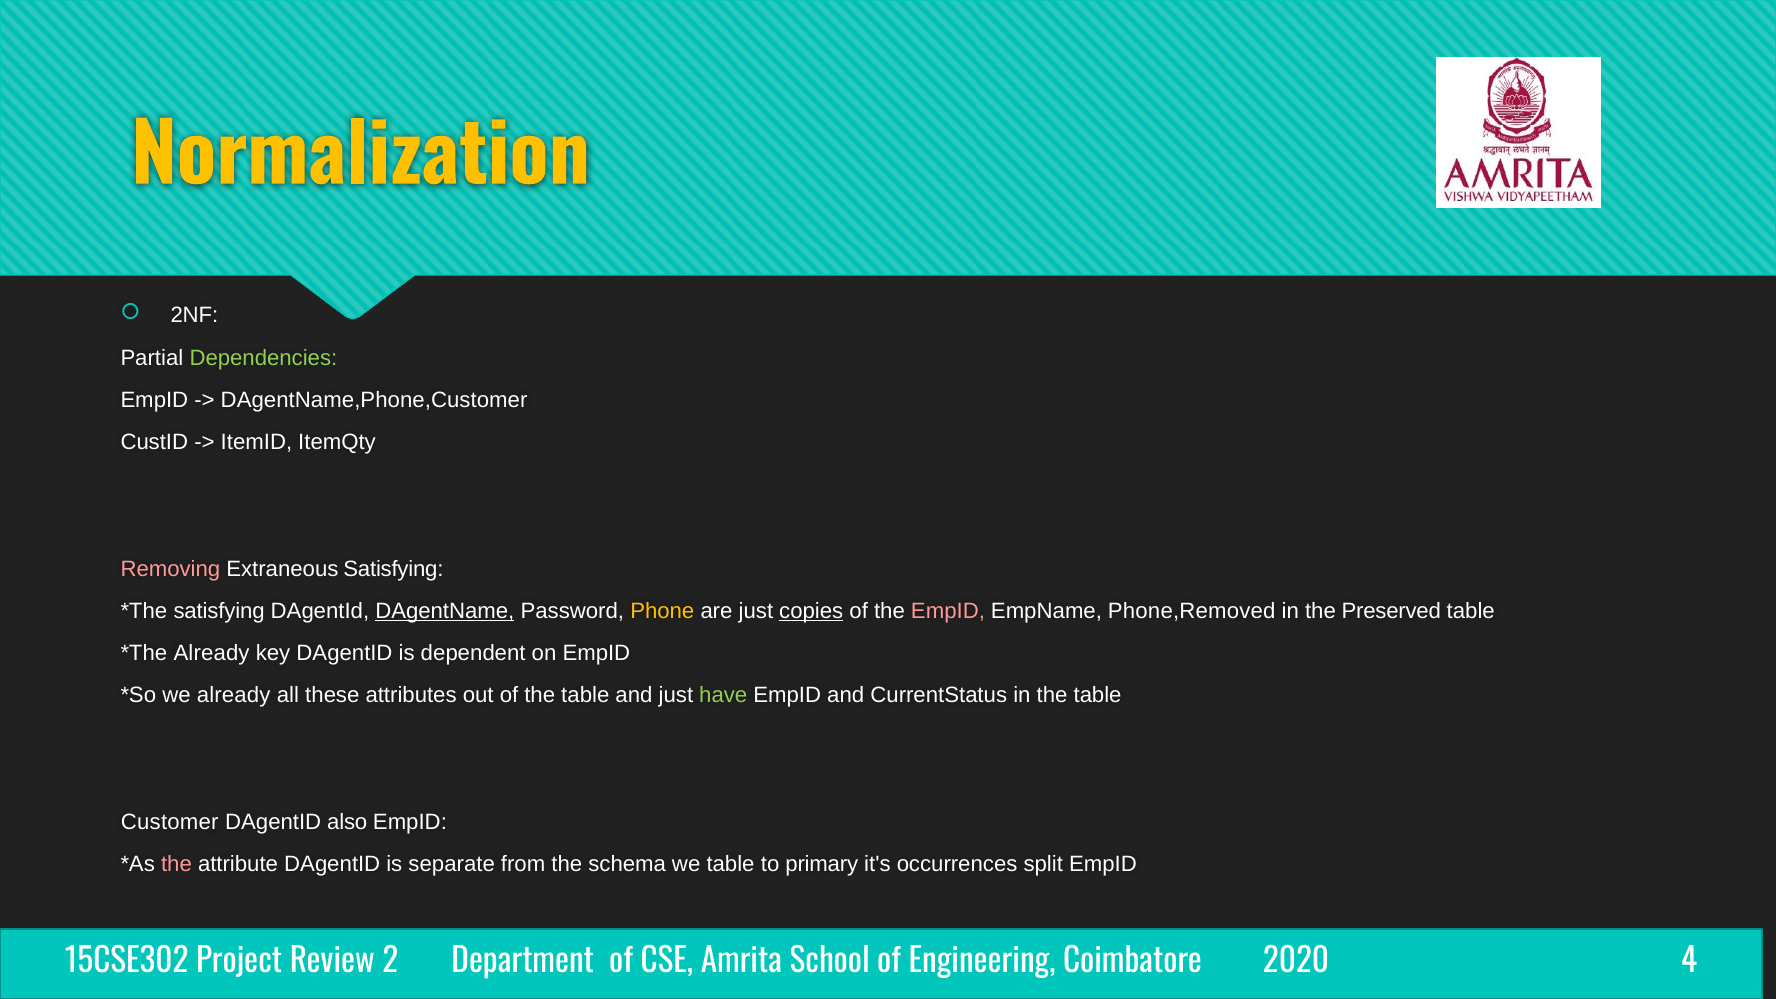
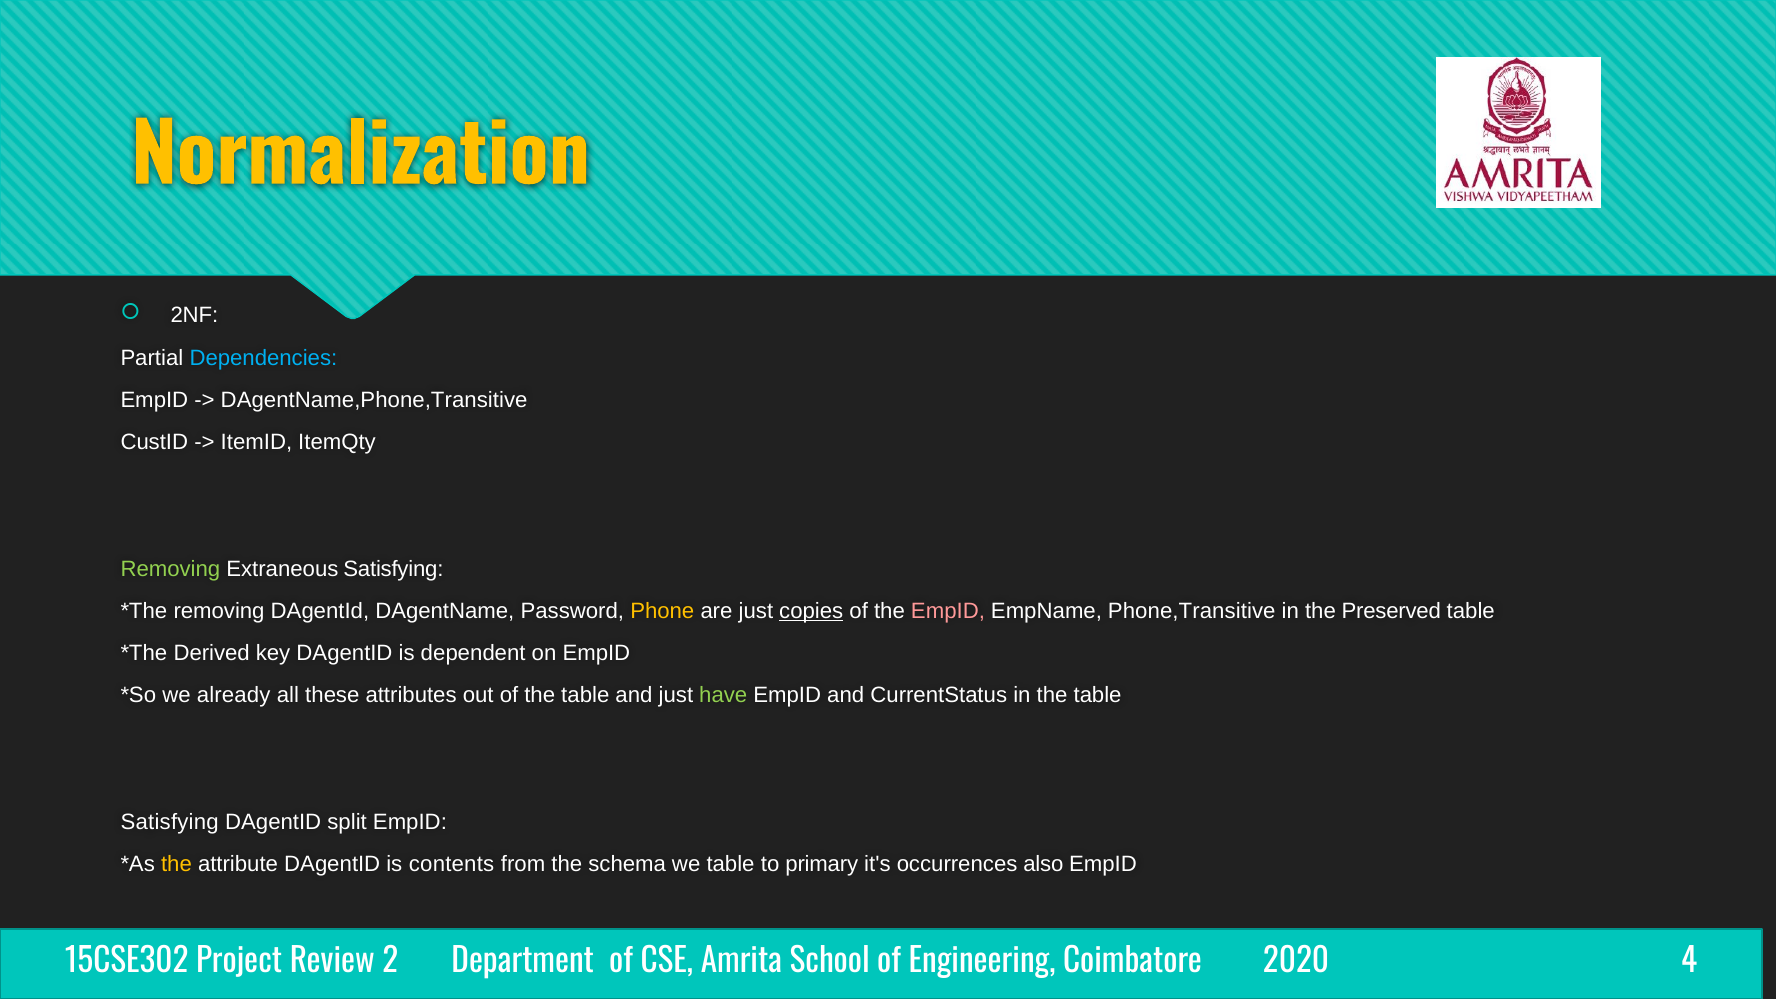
Dependencies colour: light green -> light blue (263, 358)
DAgentName,Phone,Customer: DAgentName,Phone,Customer -> DAgentName,Phone,Transitive (374, 400)
Removing colour: pink -> light green (170, 569)
satisfying: satisfying -> removing (219, 611)
DAgentName underline: present -> none (445, 611)
Phone,Removed: Phone,Removed -> Phone,Transitive (1192, 611)
Already: Already -> Derived (212, 653)
Customer: Customer -> Satisfying (170, 822)
also: also -> split (347, 822)
the colour: pink -> yellow (176, 864)
separate: separate -> contents (452, 864)
split: split -> also (1043, 864)
